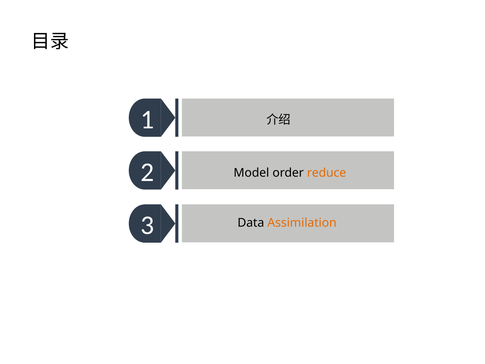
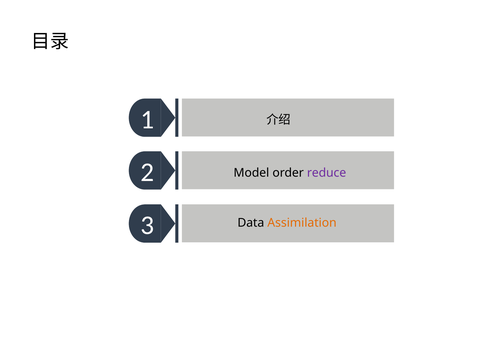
reduce colour: orange -> purple (327, 173)
